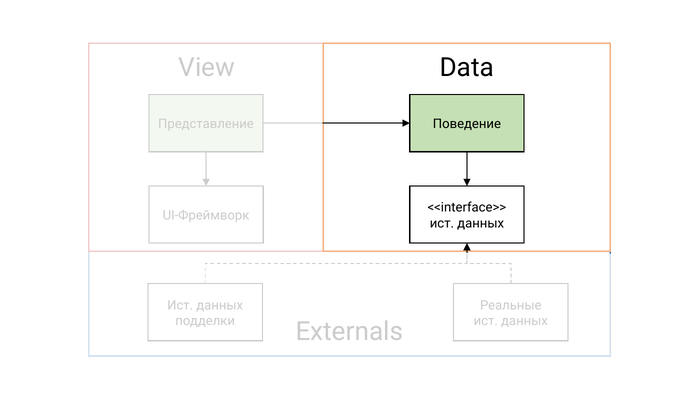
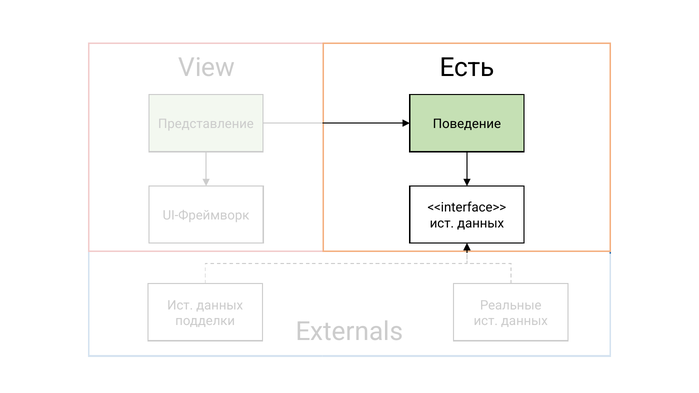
Data: Data -> Есть (467, 67)
